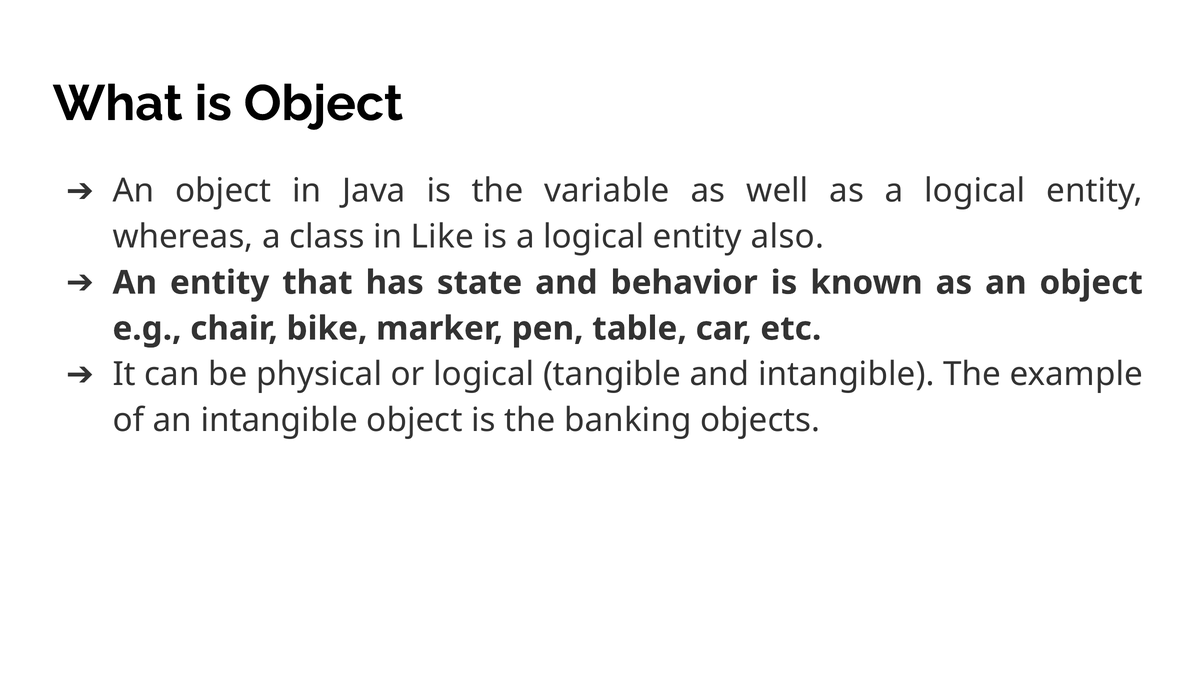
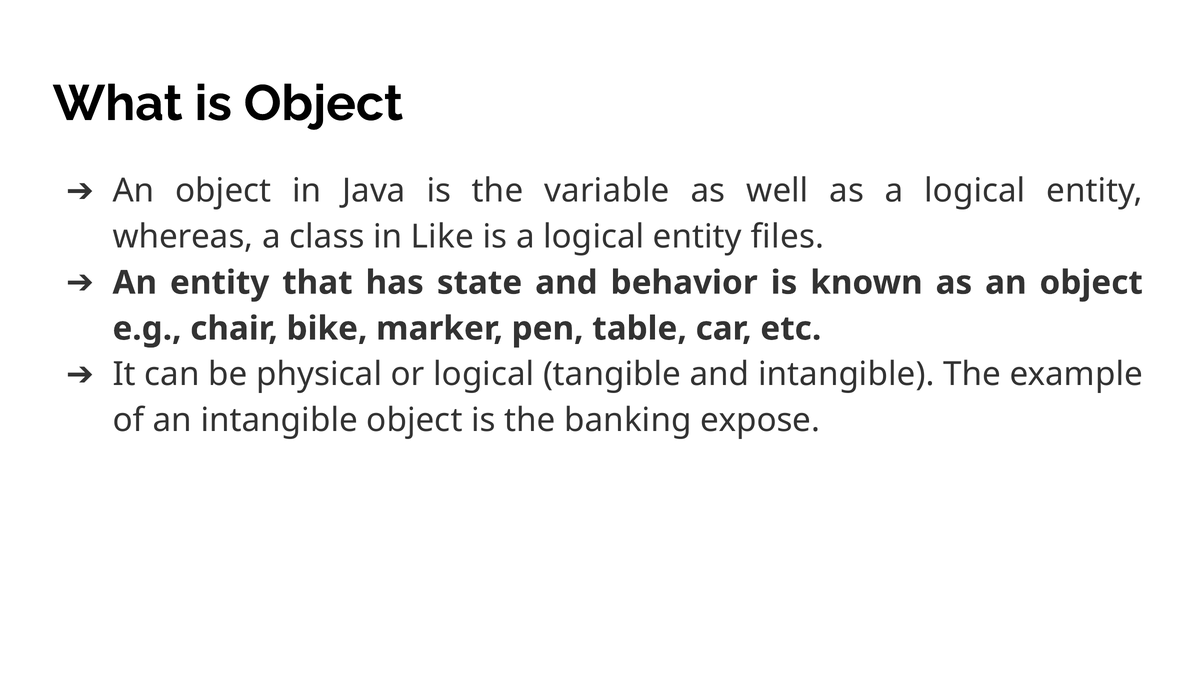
also: also -> files (787, 237)
objects: objects -> expose (760, 420)
